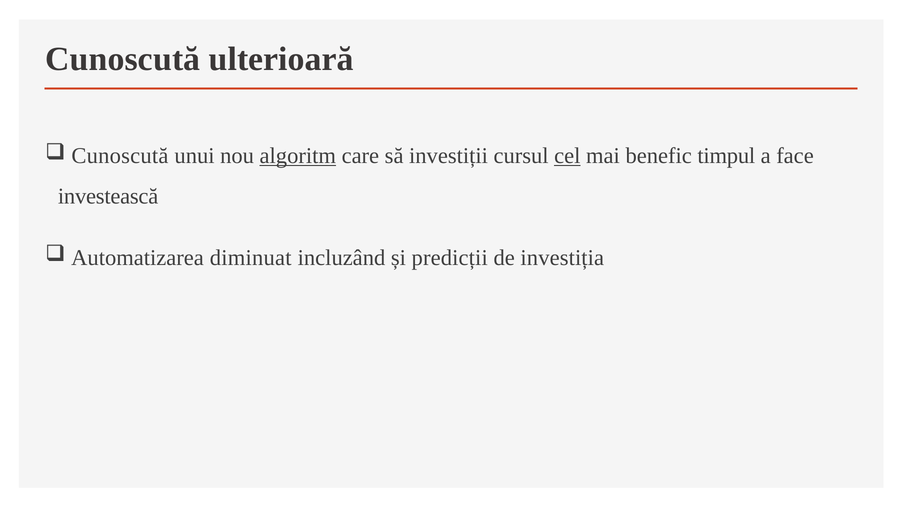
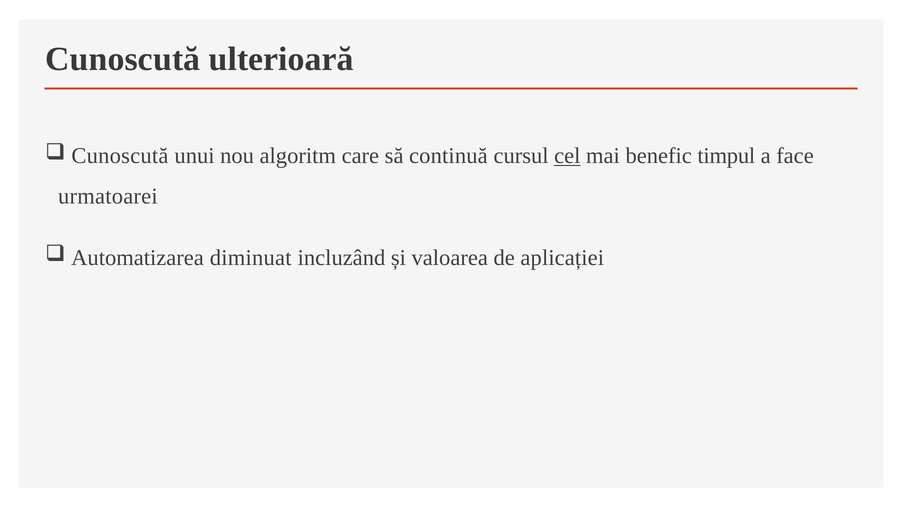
algoritm underline: present -> none (298, 156)
investiții: investiții -> continuă (448, 156)
investească: investească -> urmatoarei (108, 197)
predicții: predicții -> valoarea (450, 258)
investiția: investiția -> aplicației (562, 258)
